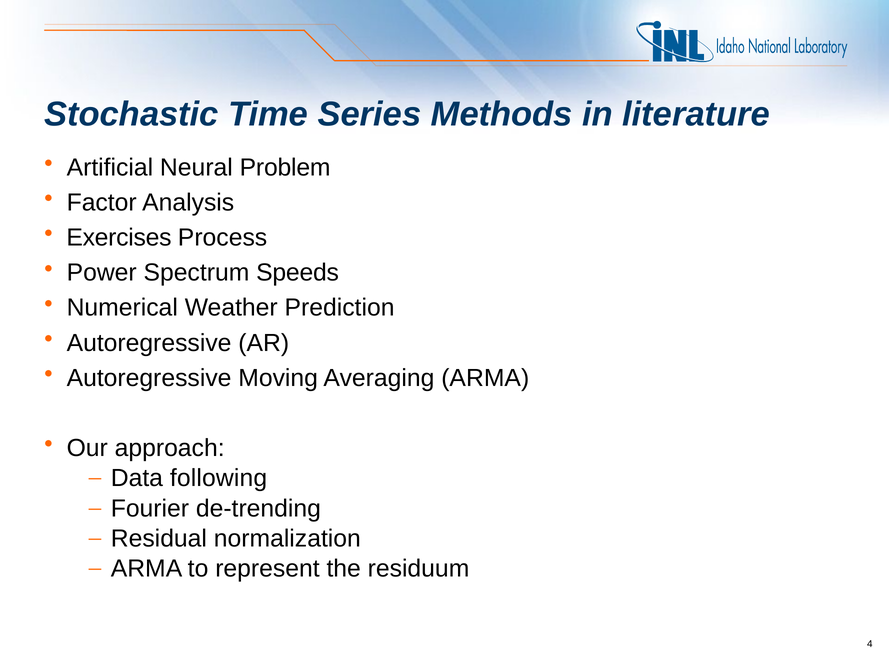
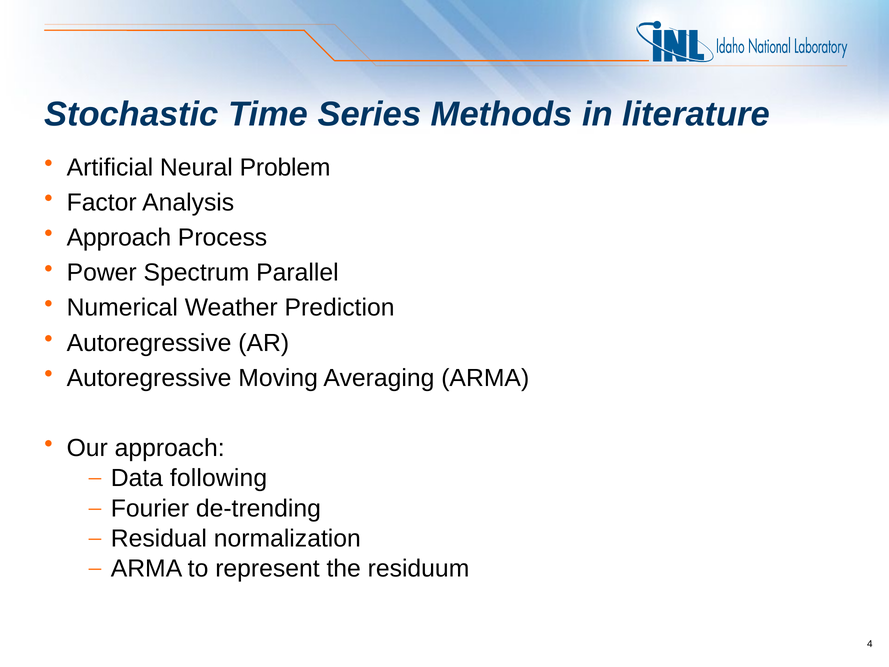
Exercises: Exercises -> Approach (119, 238)
Speeds: Speeds -> Parallel (297, 273)
